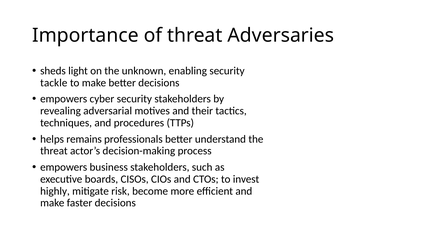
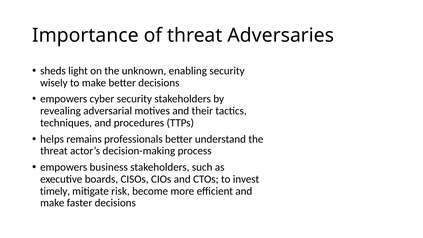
tackle: tackle -> wisely (54, 83)
highly: highly -> timely (55, 191)
